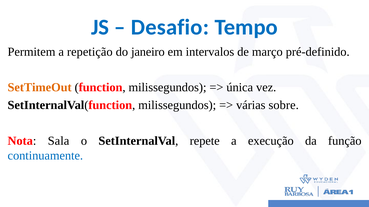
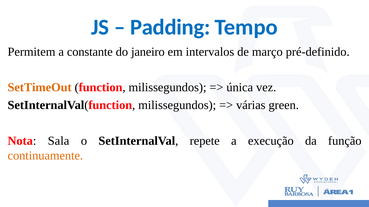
Desafio: Desafio -> Padding (170, 27)
repetição: repetição -> constante (90, 52)
sobre: sobre -> green (284, 105)
continuamente colour: blue -> orange (45, 156)
